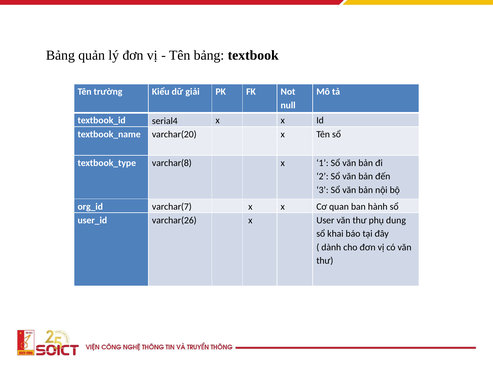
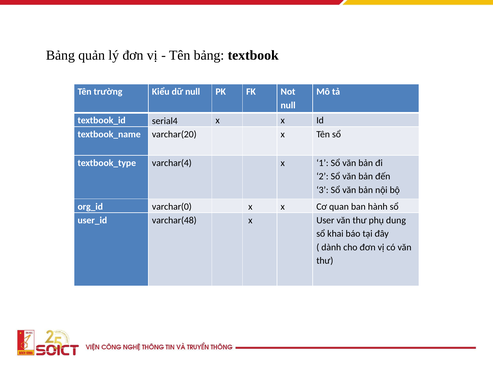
dữ giải: giải -> null (193, 92)
varchar(8: varchar(8 -> varchar(4 (172, 163)
varchar(7: varchar(7 -> varchar(0 (172, 206)
varchar(26: varchar(26 -> varchar(48 (174, 220)
